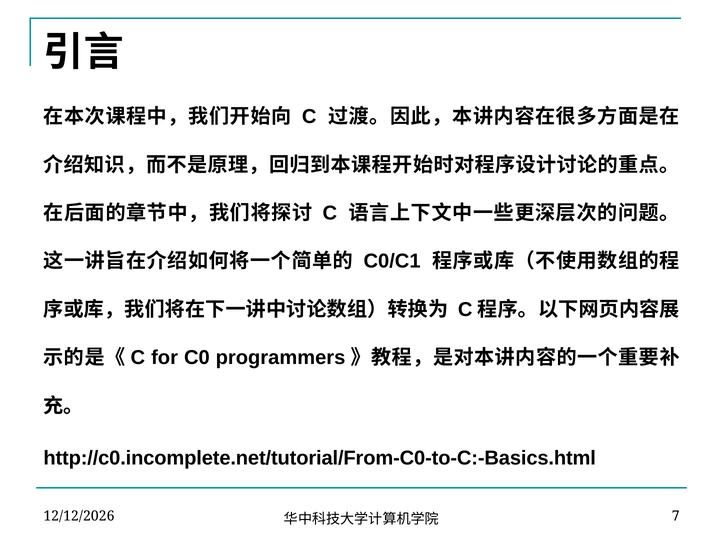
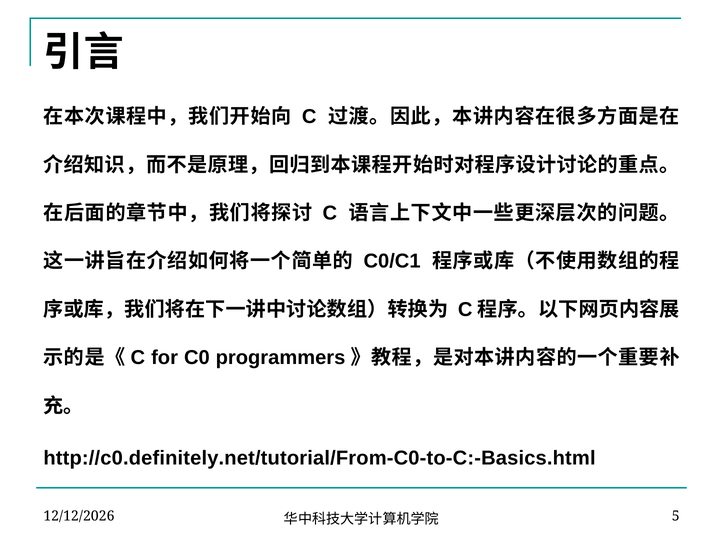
http://c0.incomplete.net/tutorial/From-C0-to-C:-Basics.html: http://c0.incomplete.net/tutorial/From-C0-to-C:-Basics.html -> http://c0.definitely.net/tutorial/From-C0-to-C:-Basics.html (319, 458)
7: 7 -> 5 (676, 516)
